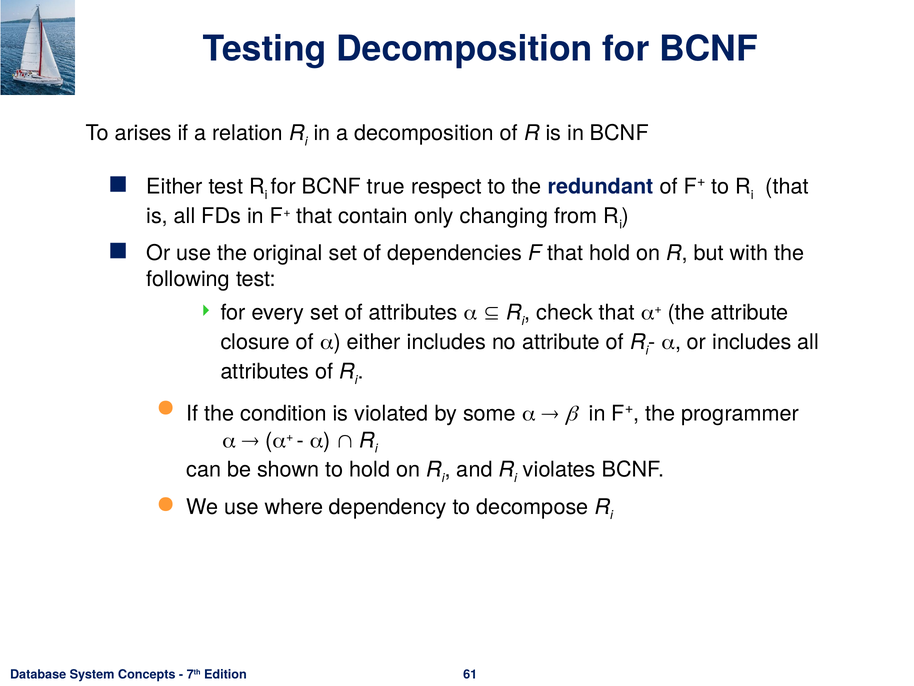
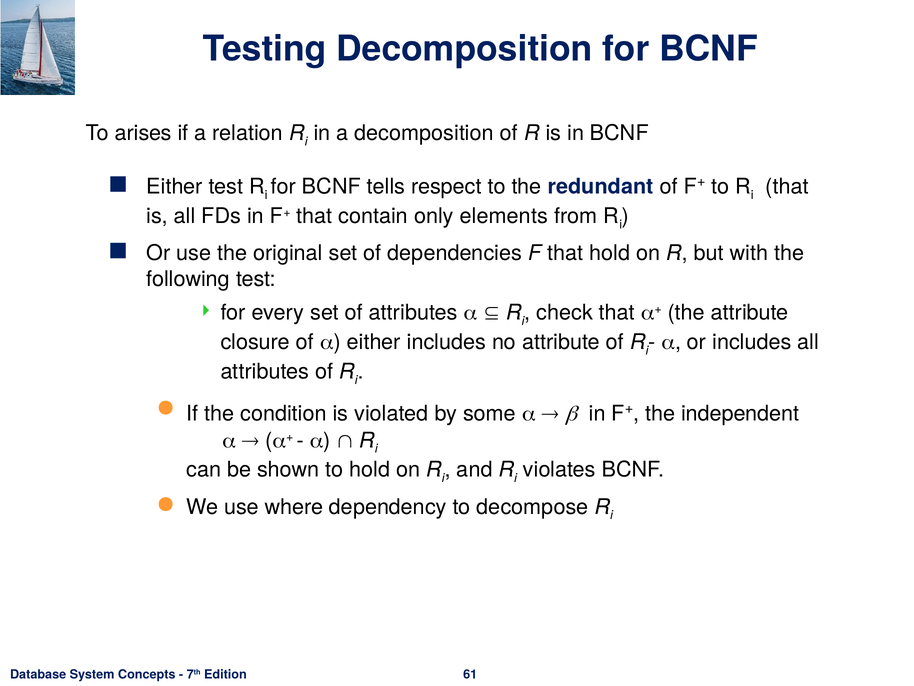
true: true -> tells (386, 186)
changing: changing -> elements (504, 216)
programmer: programmer -> independent (740, 413)
